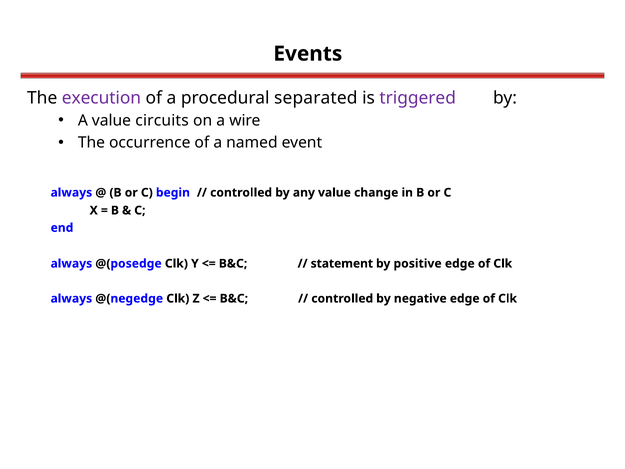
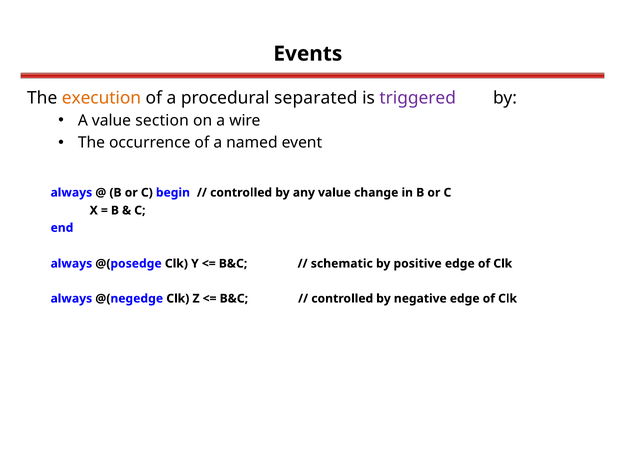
execution colour: purple -> orange (101, 98)
circuits: circuits -> section (162, 120)
statement: statement -> schematic (342, 263)
